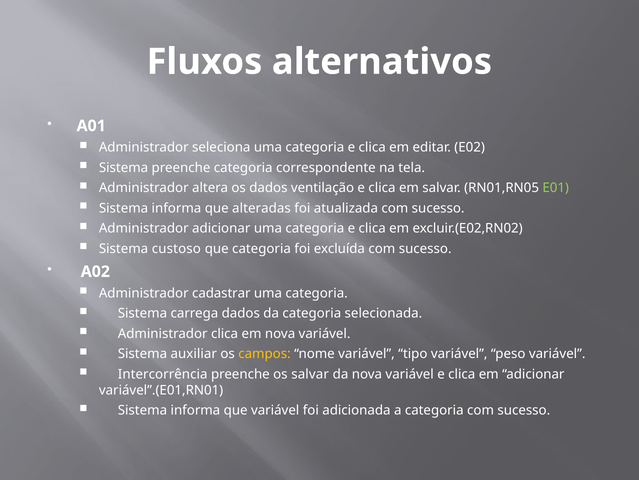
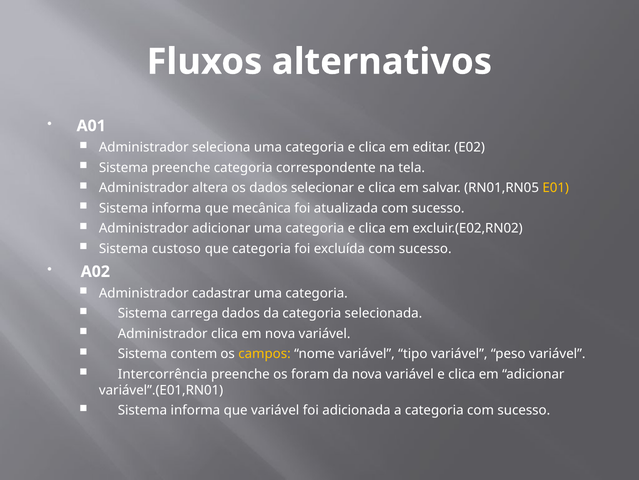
ventilação: ventilação -> selecionar (323, 188)
E01 colour: light green -> yellow (556, 188)
alteradas: alteradas -> mecânica (262, 208)
auxiliar: auxiliar -> contem (194, 353)
os salvar: salvar -> foram (310, 374)
